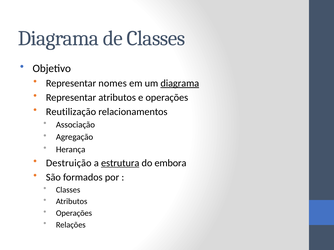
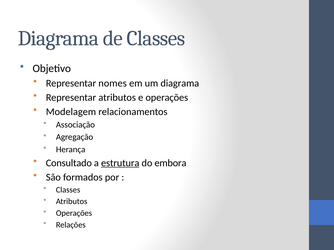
diagrama underline: present -> none (180, 83)
Reutilização: Reutilização -> Modelagem (71, 112)
Destruição: Destruição -> Consultado (69, 163)
